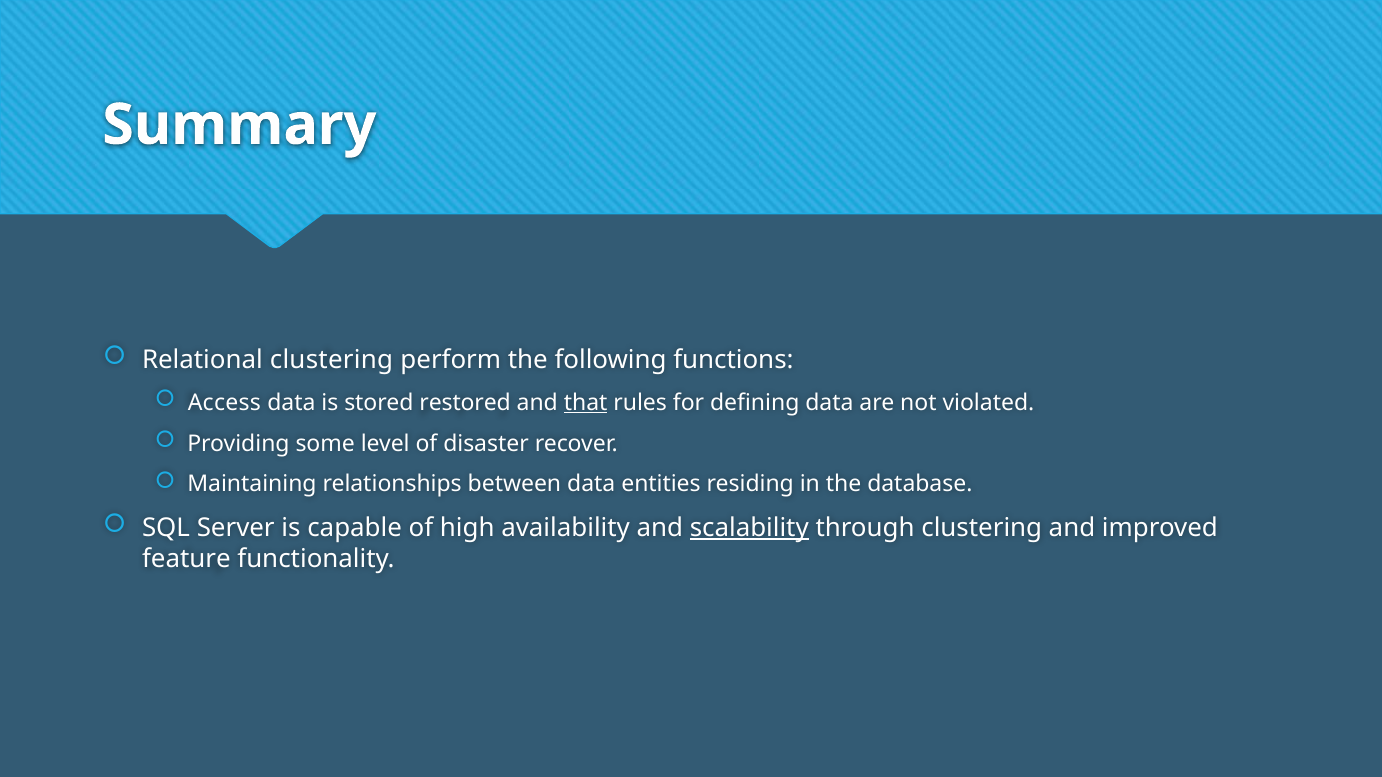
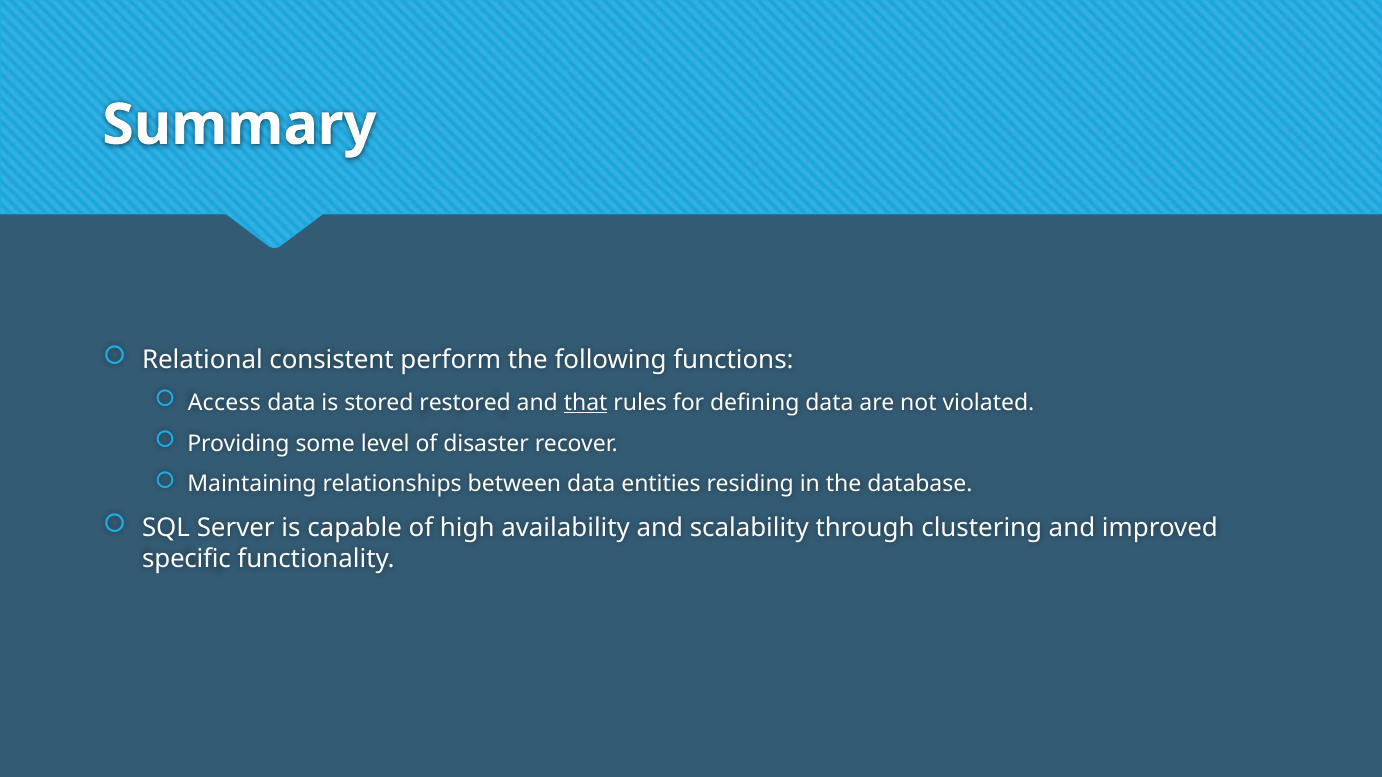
Relational clustering: clustering -> consistent (332, 361)
scalability underline: present -> none (749, 528)
feature: feature -> specific (186, 559)
